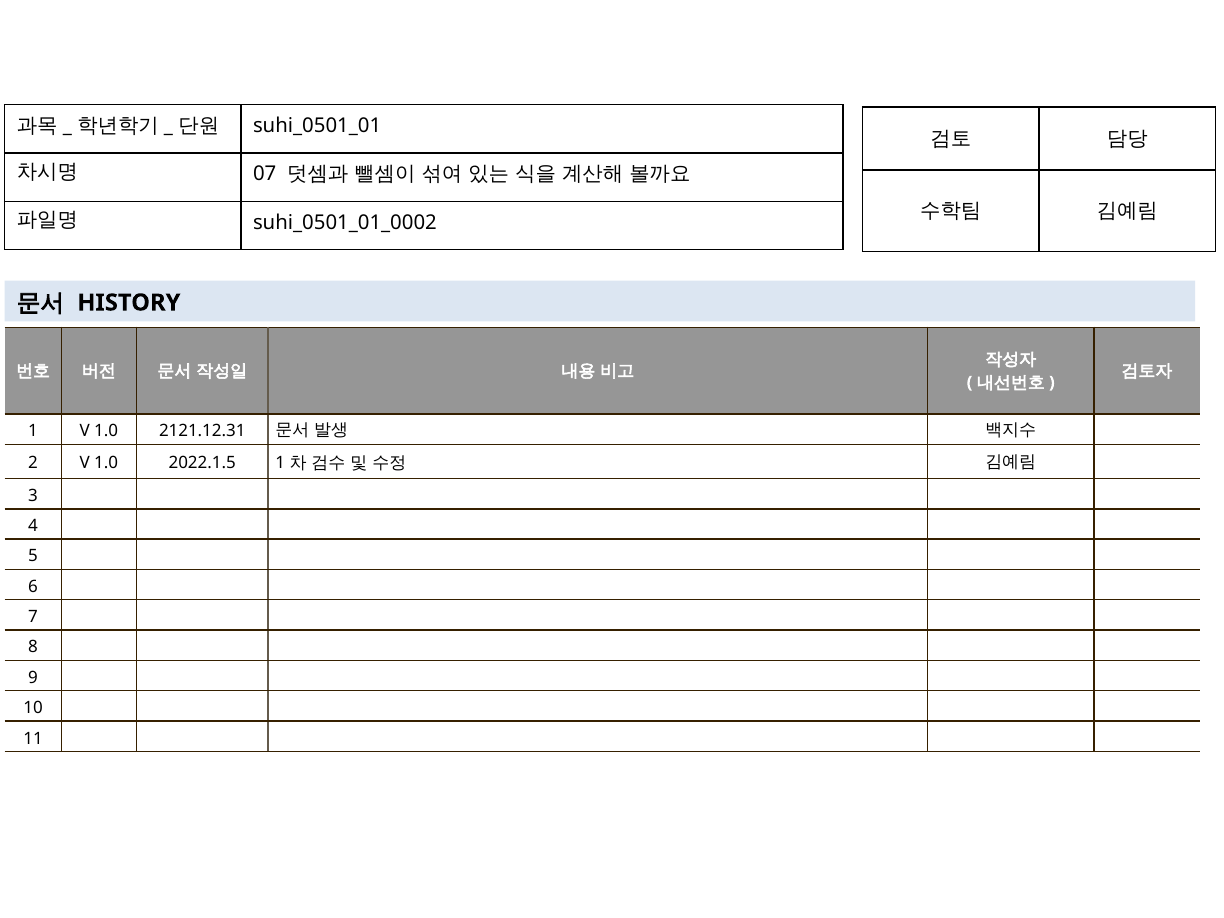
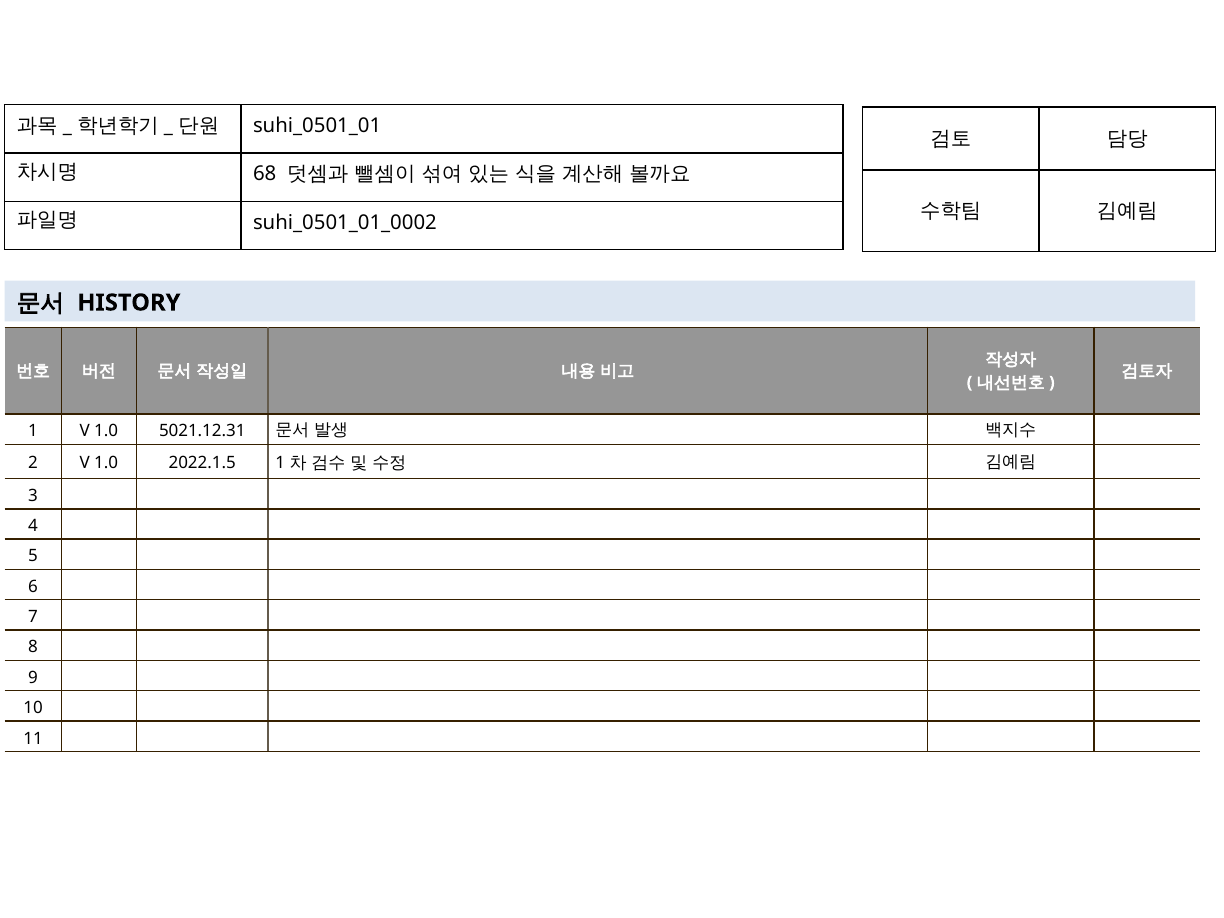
07: 07 -> 68 (265, 174)
2121.12.31: 2121.12.31 -> 5021.12.31 (202, 431)
